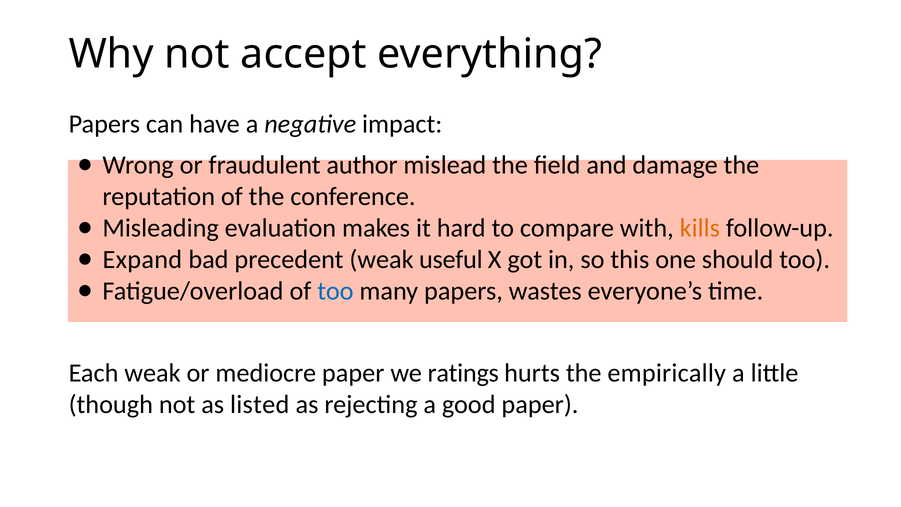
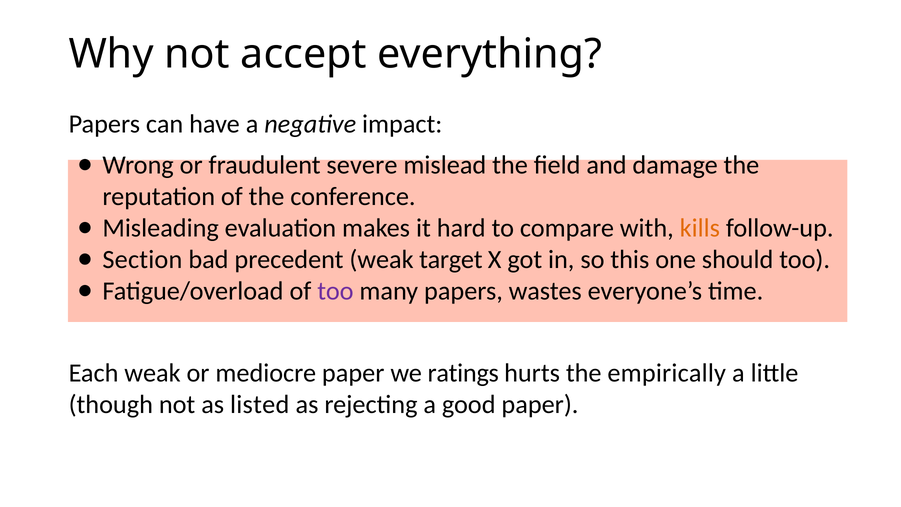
author: author -> severe (362, 165)
Expand: Expand -> Section (142, 260)
useful: useful -> target (451, 260)
too colour: blue -> purple (335, 291)
